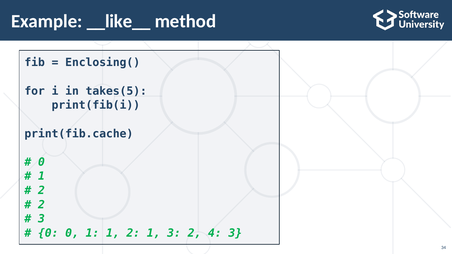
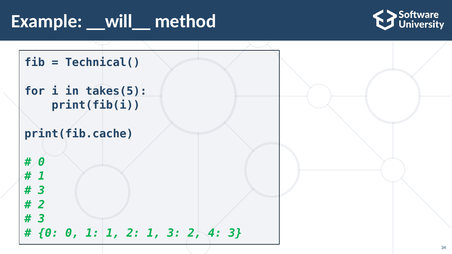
__like__: __like__ -> __will__ (119, 21)
Enclosing(: Enclosing( -> Technical( (103, 63)
2: 2 -> 3 (41, 191)
